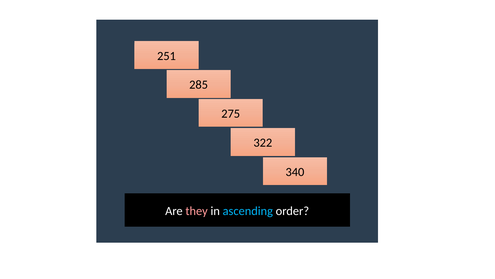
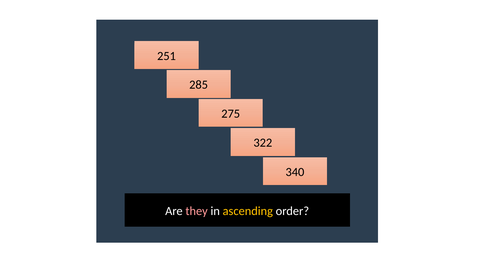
ascending colour: light blue -> yellow (248, 210)
